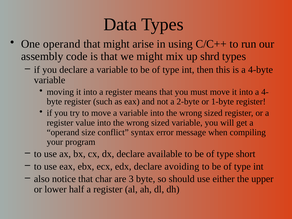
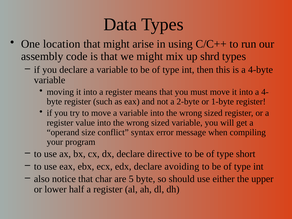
One operand: operand -> location (62, 44)
available: available -> directive (165, 154)
3: 3 -> 5 (131, 179)
